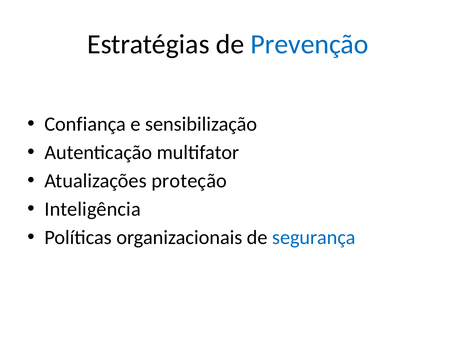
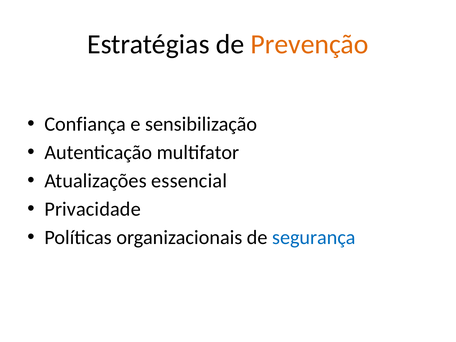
Prevenção colour: blue -> orange (310, 44)
proteção: proteção -> essencial (189, 181)
Inteligência: Inteligência -> Privacidade (93, 209)
